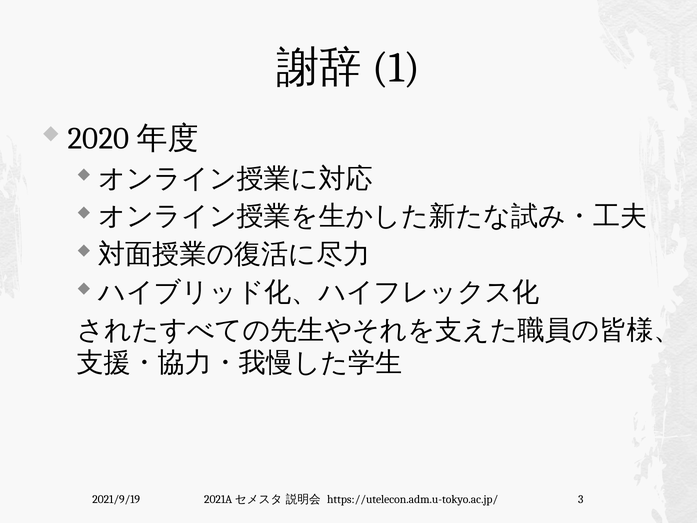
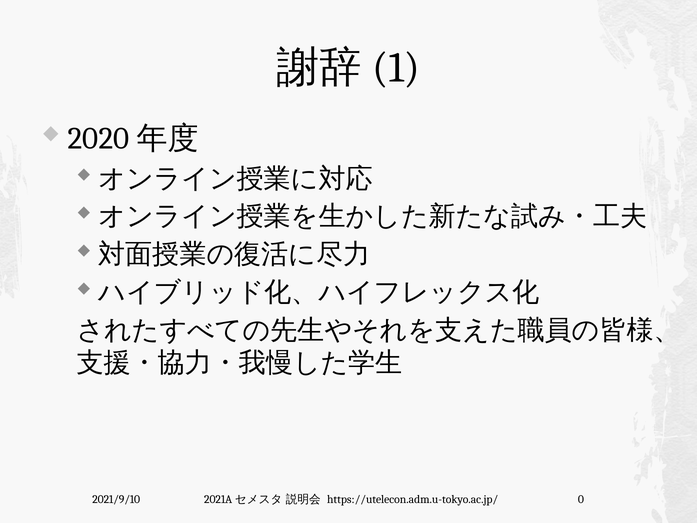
2021/9/19: 2021/9/19 -> 2021/9/10 (116, 499)
3: 3 -> 0 (581, 499)
